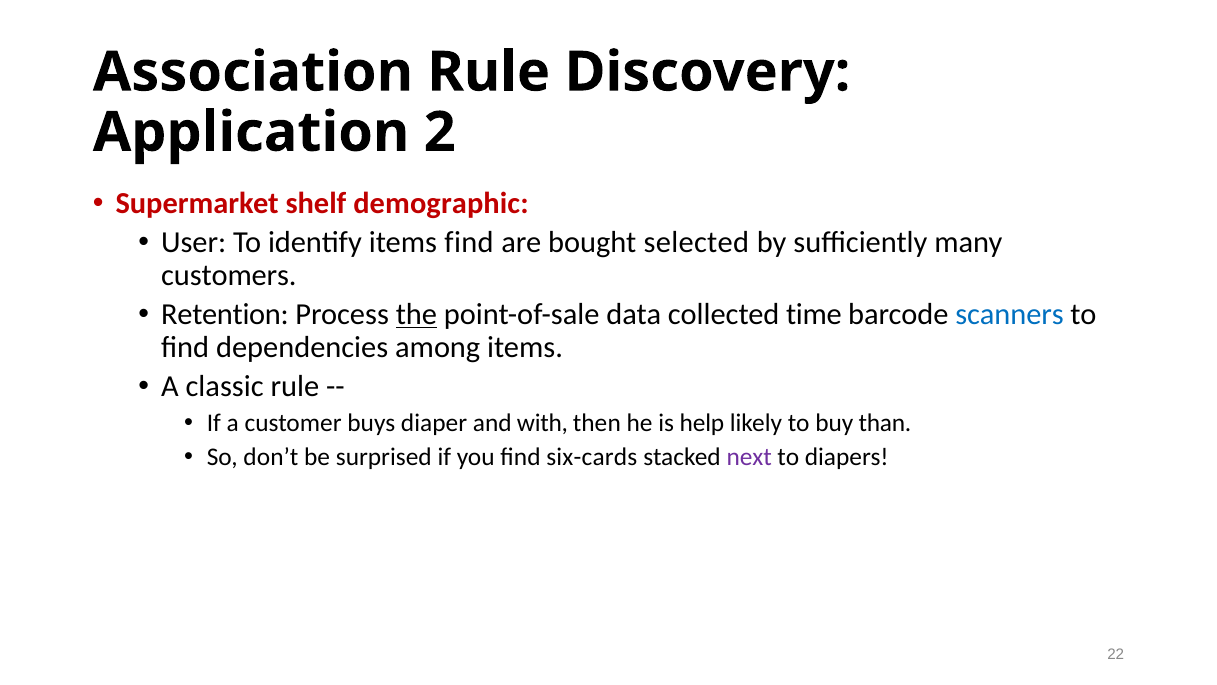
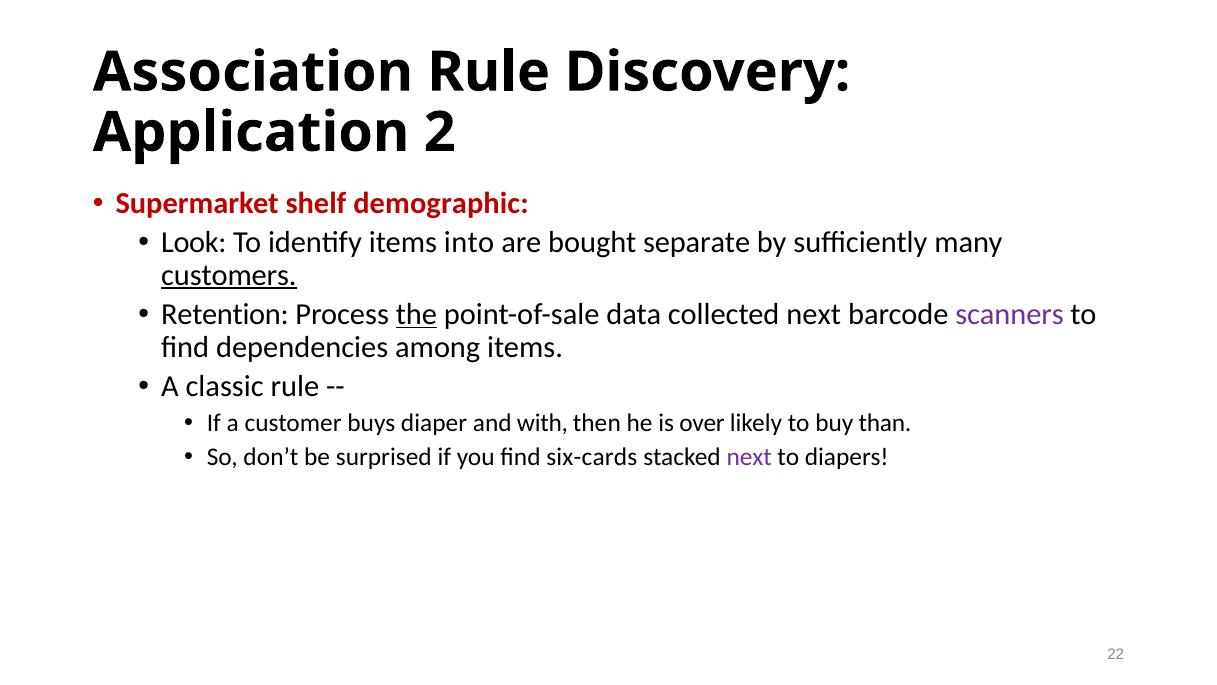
User: User -> Look (194, 242)
items find: find -> into (469, 242)
selected: selected -> separate (697, 242)
customers underline: none -> present (229, 275)
collected time: time -> next (814, 314)
scanners colour: blue -> purple (1010, 314)
help: help -> over (702, 423)
